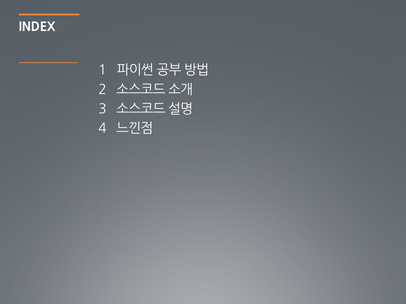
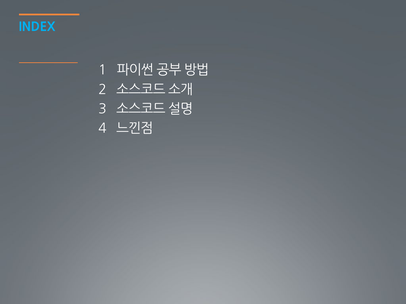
INDEX colour: white -> light blue (37, 27)
